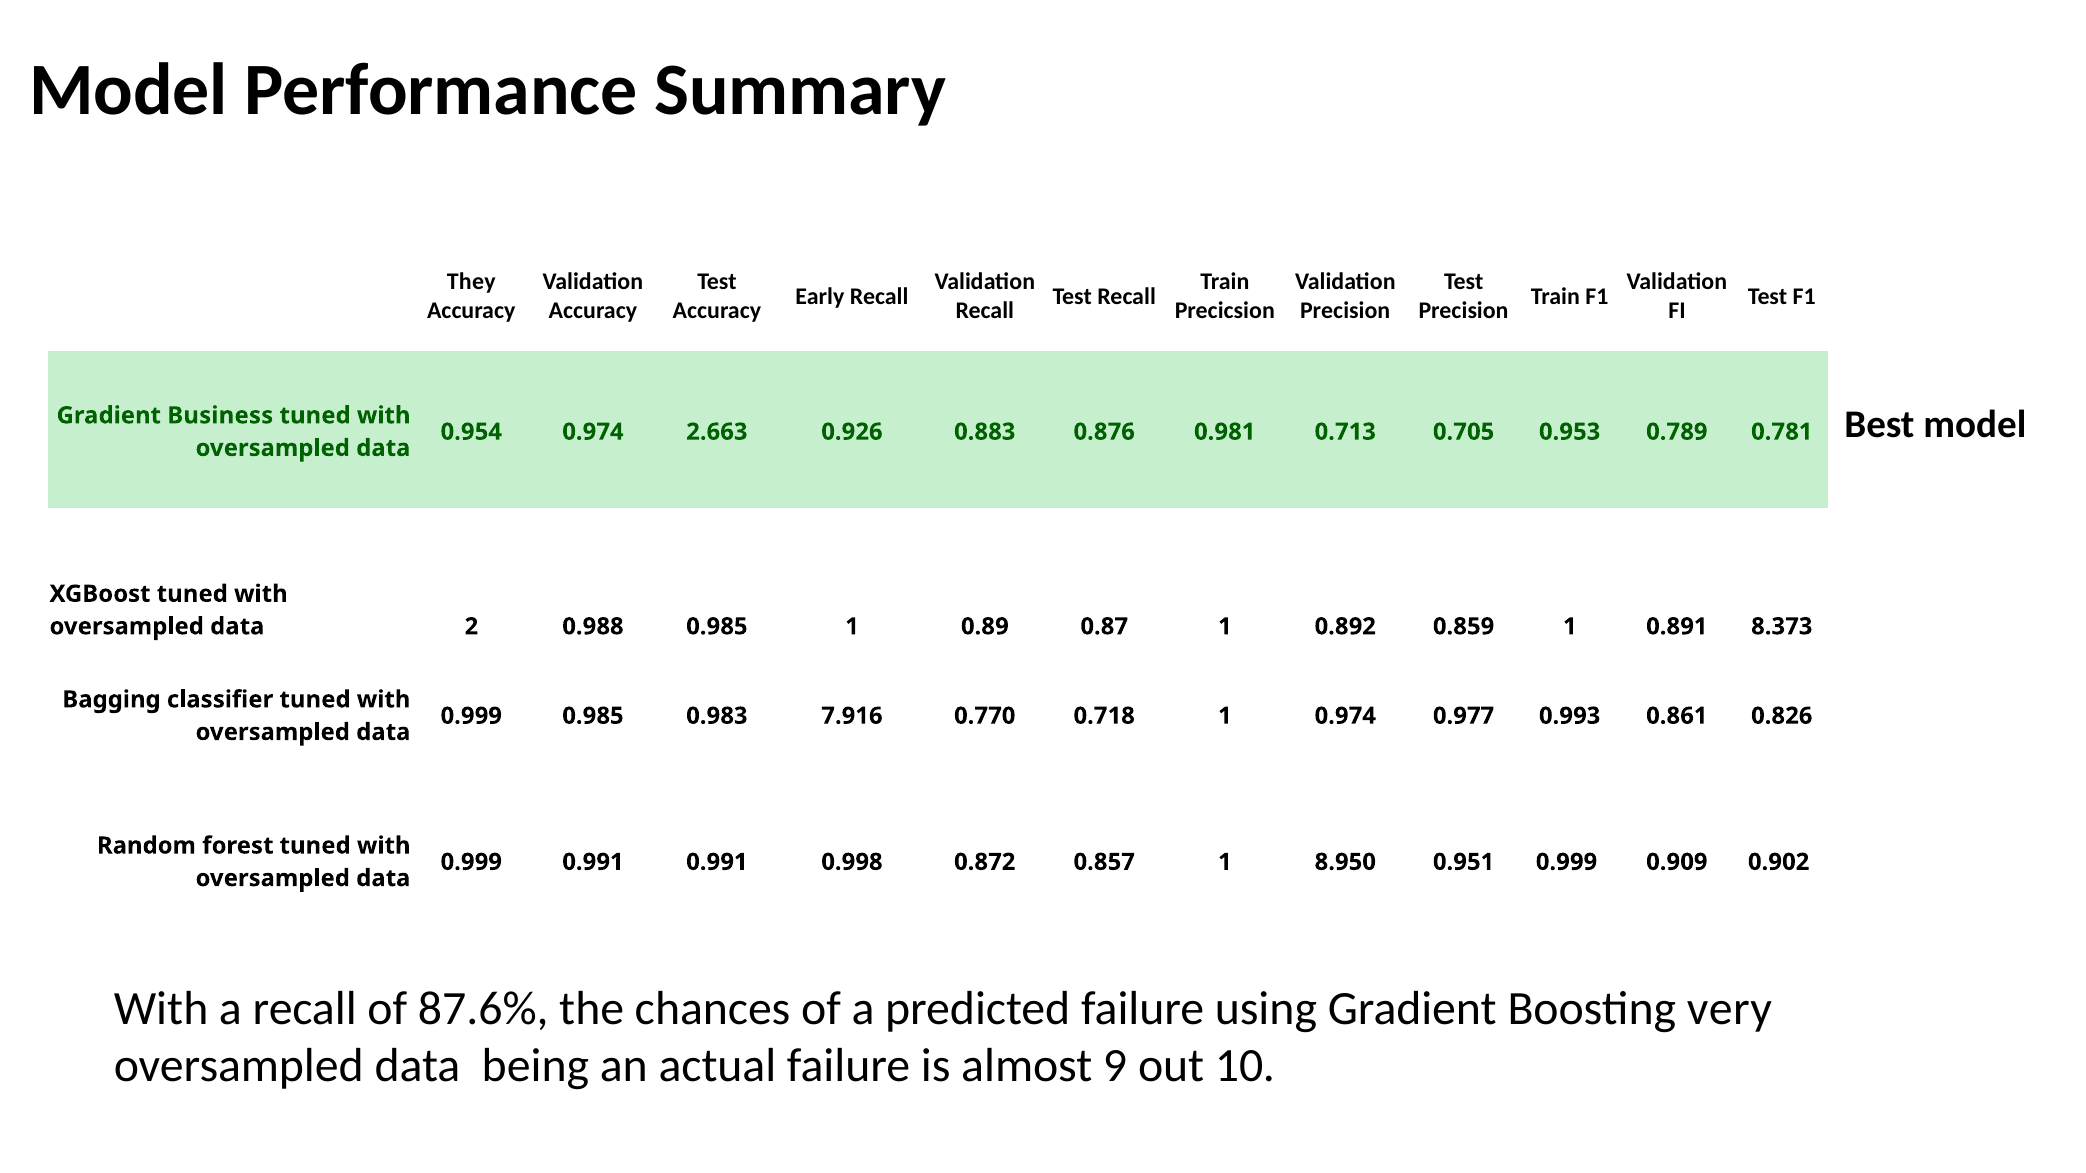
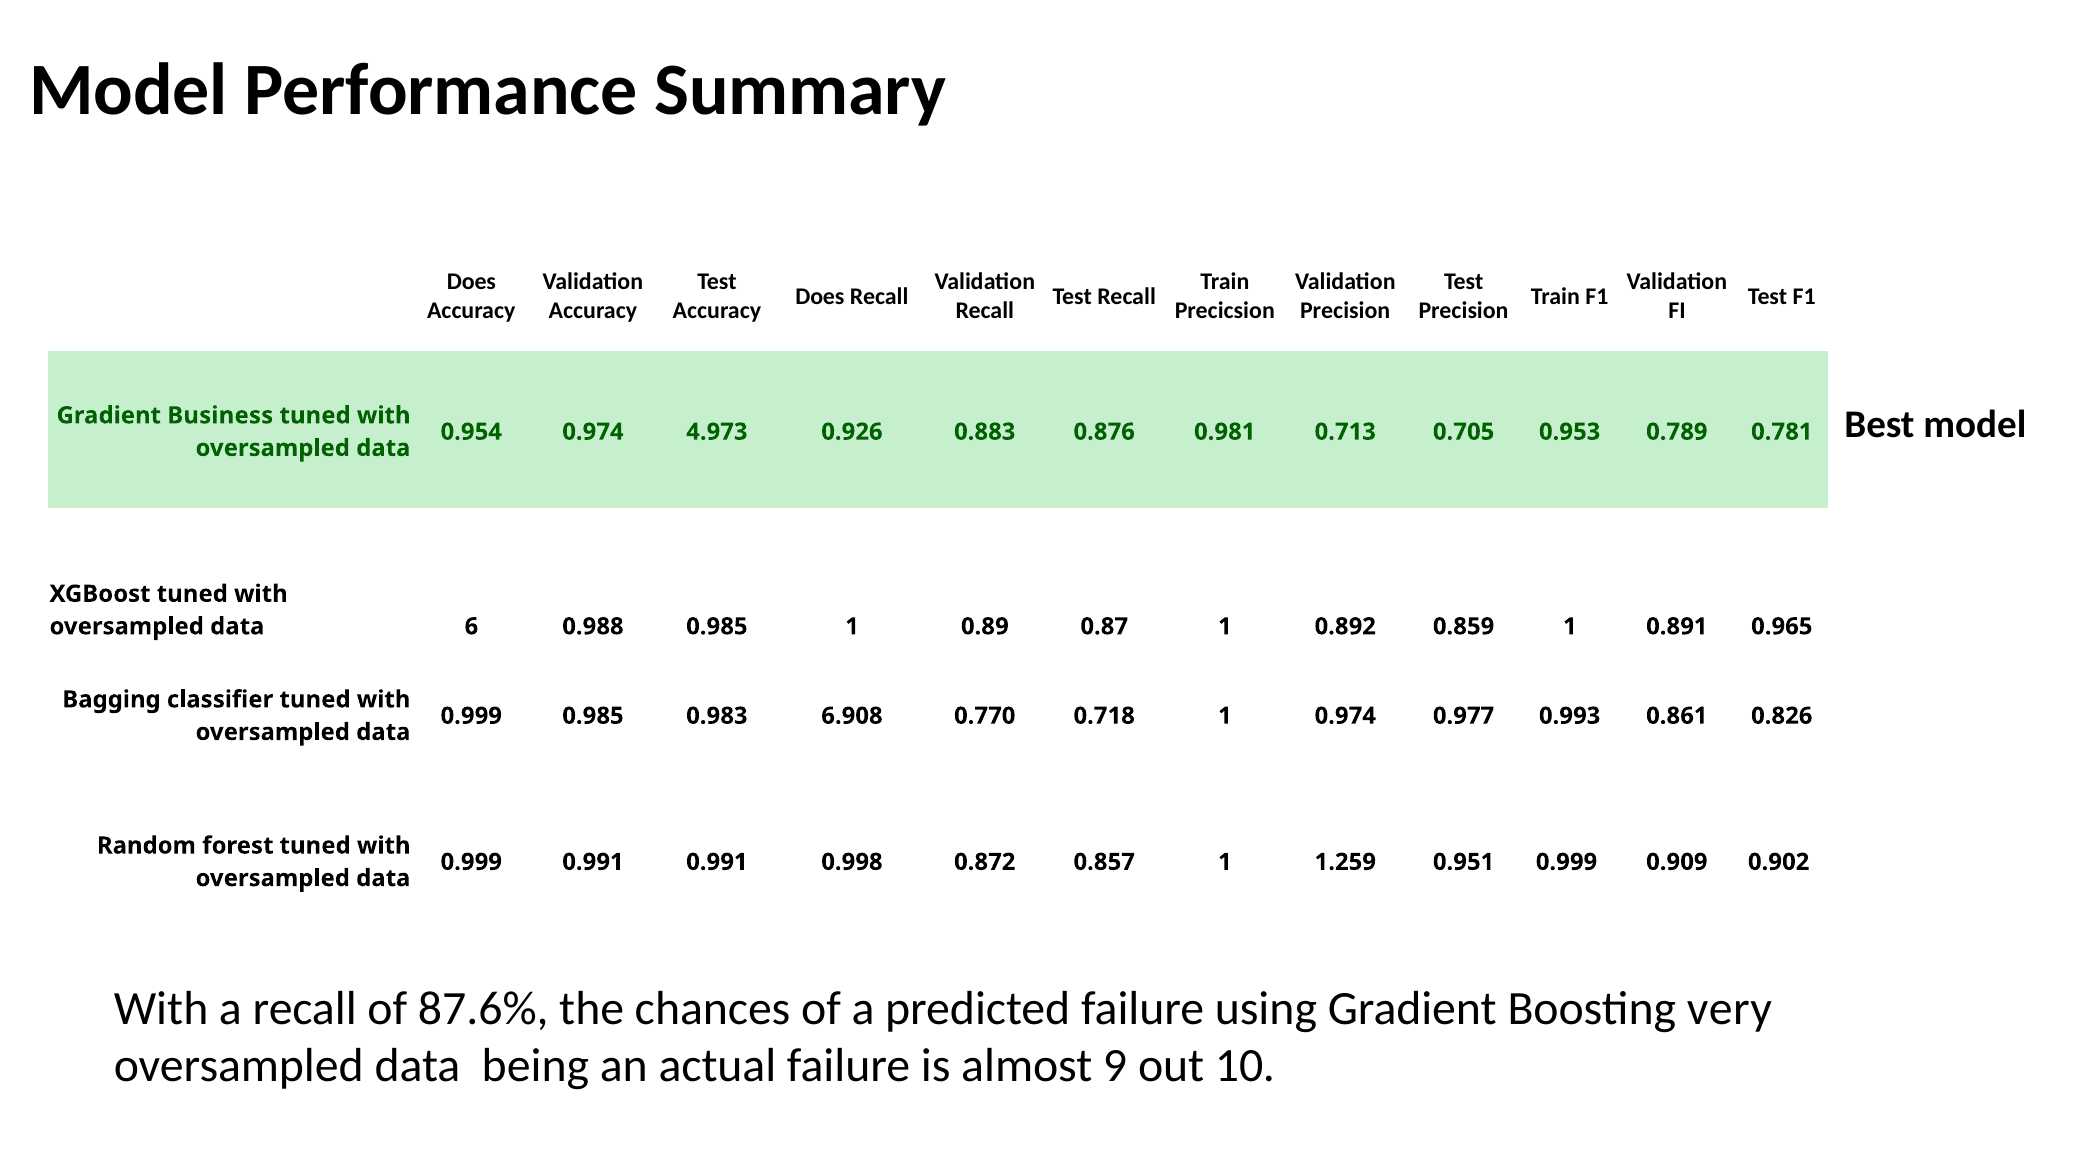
They: They -> Does (471, 282)
Early: Early -> Does (820, 296)
2.663: 2.663 -> 4.973 (717, 432)
2: 2 -> 6 (471, 627)
8.373: 8.373 -> 0.965 (1782, 627)
7.916: 7.916 -> 6.908 (852, 716)
8.950: 8.950 -> 1.259 (1345, 862)
